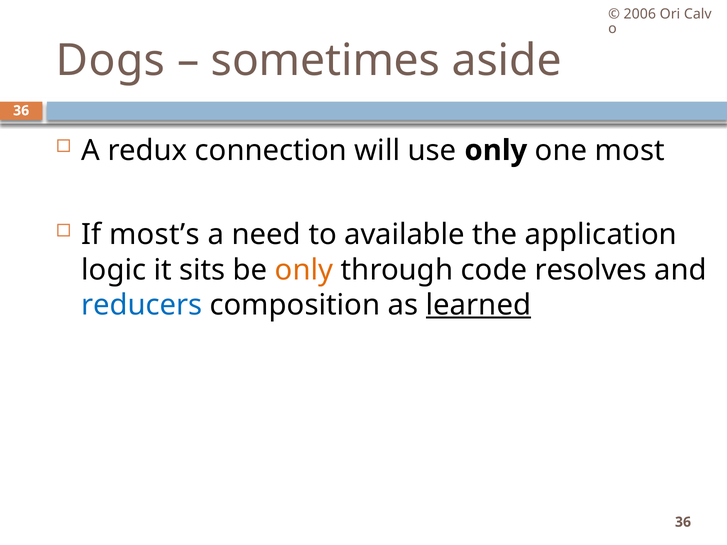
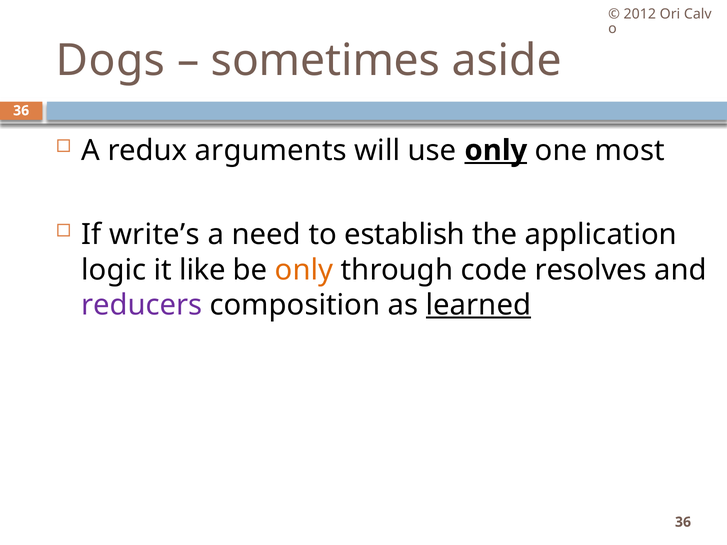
2006: 2006 -> 2012 (640, 14)
connection: connection -> arguments (271, 150)
only underline: none -> present (496, 150)
most’s: most’s -> write’s (154, 235)
available: available -> establish (405, 235)
sits: sits -> like (202, 270)
reducers colour: blue -> purple (142, 305)
